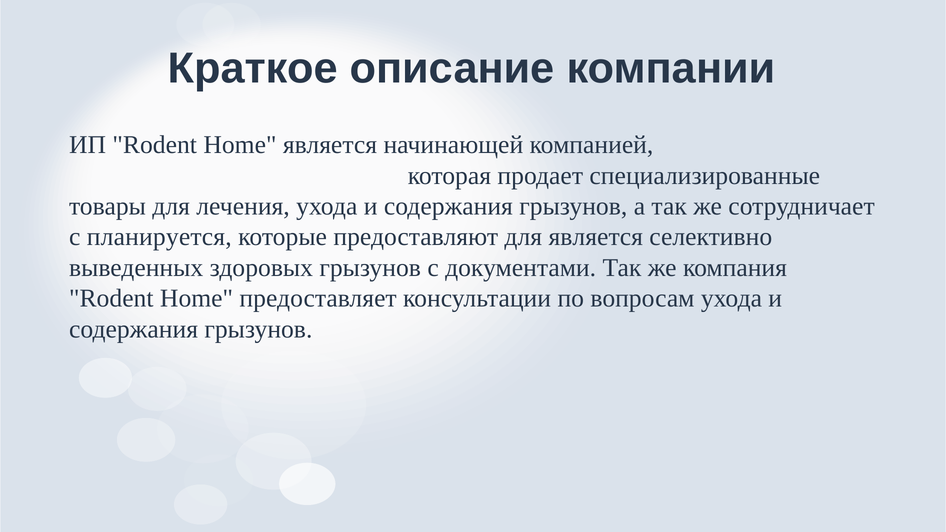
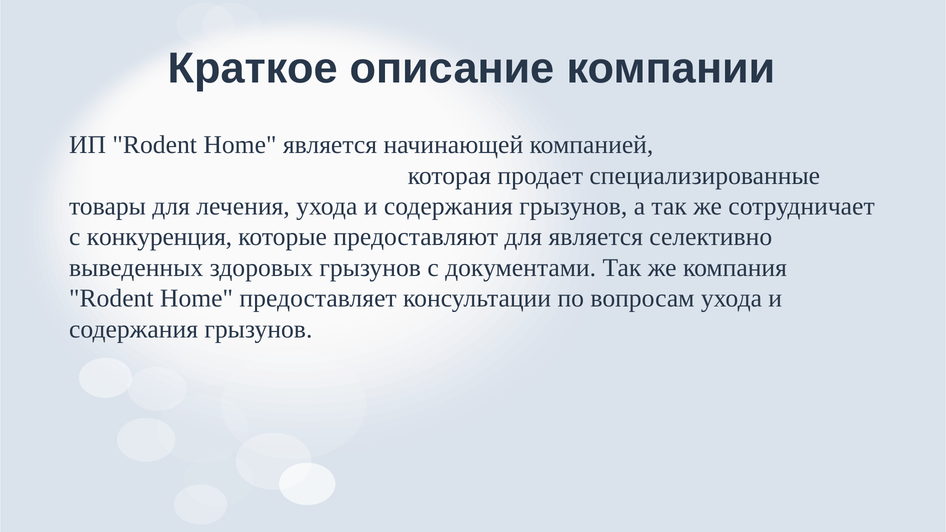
планируется: планируется -> конкуренция (159, 237)
